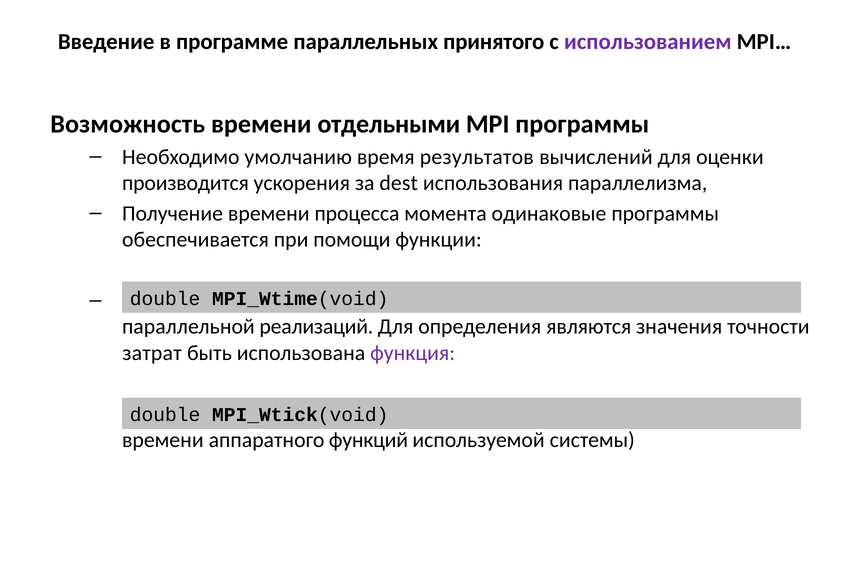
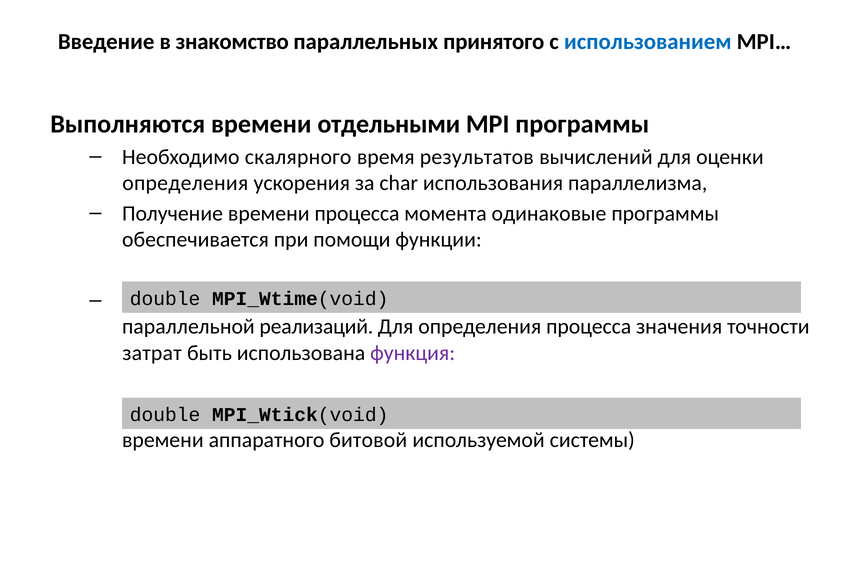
программе: программе -> знакомство (232, 42)
использованием colour: purple -> blue (648, 42)
Возможность: Возможность -> Выполняются (128, 124)
умолчанию: умолчанию -> скалярного (298, 157)
производится: производится -> определения (185, 183)
dest: dest -> char (399, 183)
определения являются: являются -> процесса (589, 327)
функций: функций -> битовой (368, 440)
